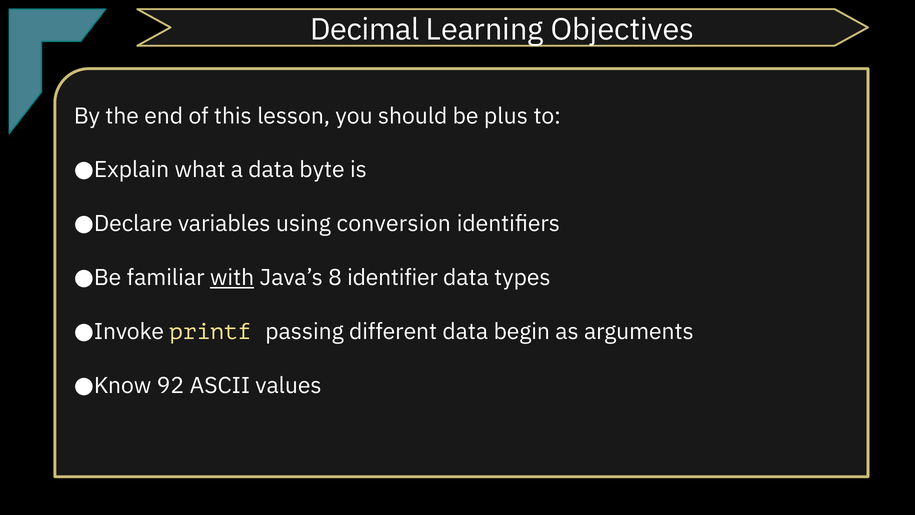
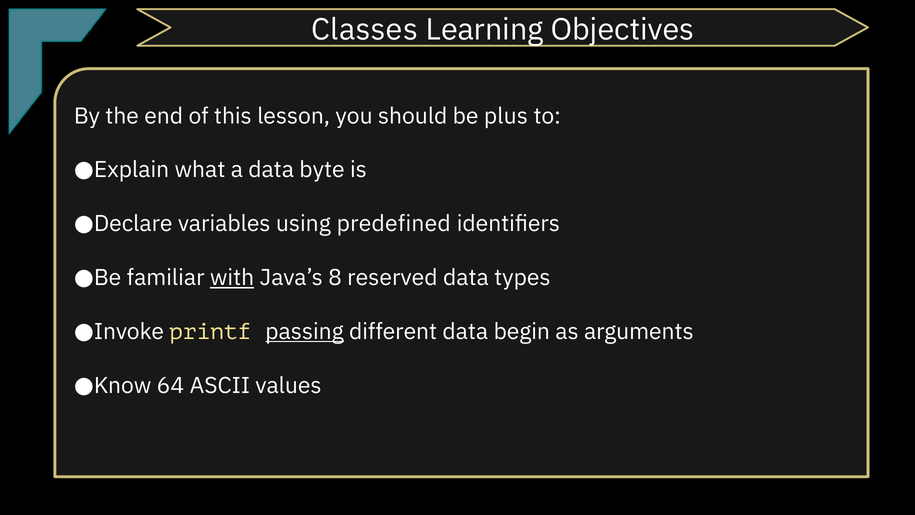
Decimal: Decimal -> Classes (365, 30)
conversion: conversion -> predefined (394, 224)
identifier: identifier -> reserved (392, 278)
passing underline: none -> present (305, 332)
92: 92 -> 64 (170, 385)
